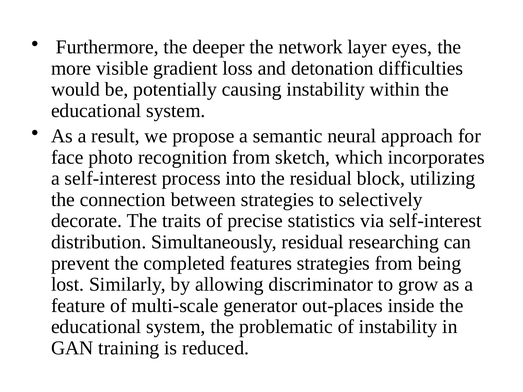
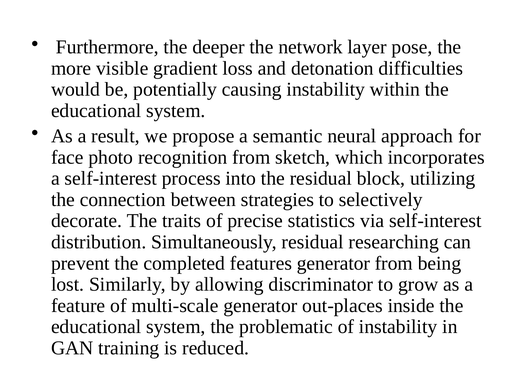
eyes: eyes -> pose (412, 47)
features strategies: strategies -> generator (333, 263)
